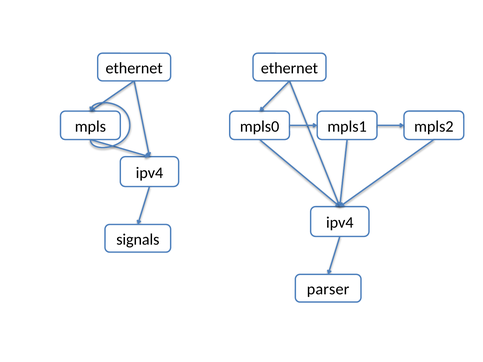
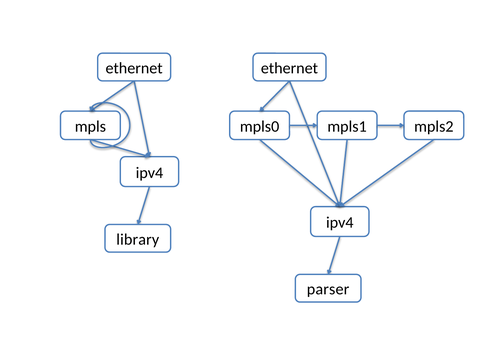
signals: signals -> library (138, 240)
